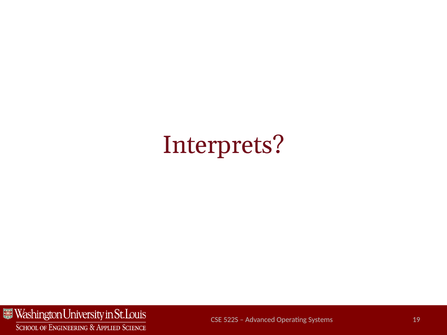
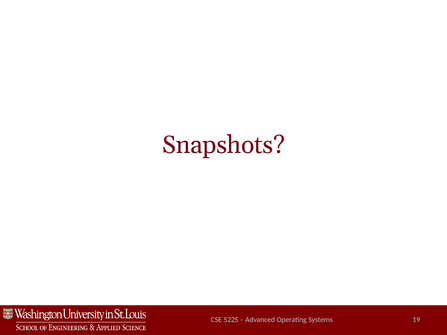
Interprets: Interprets -> Snapshots (224, 145)
